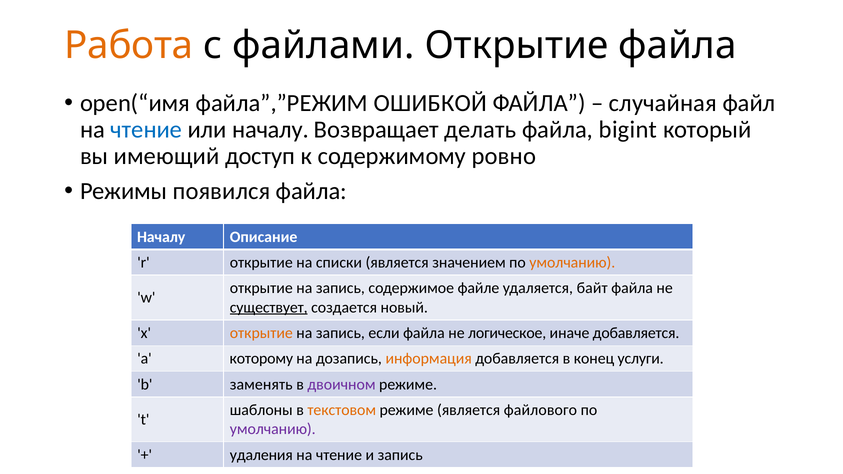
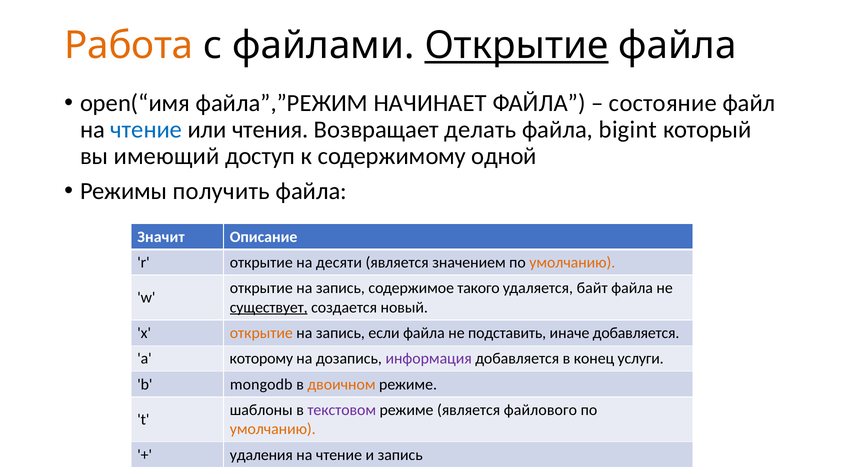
Открытие underline: none -> present (516, 46)
ОШИБКОЙ: ОШИБКОЙ -> НАЧИНАЕТ (430, 103)
случайная: случайная -> состояние (663, 103)
или началу: началу -> чтения (270, 130)
ровно: ровно -> одной (504, 156)
появился: появился -> получить (221, 191)
Началу: Началу -> Значит (161, 237)
списки: списки -> десяти (339, 263)
файле: файле -> такого (478, 288)
логическое: логическое -> подставить (507, 333)
информация colour: orange -> purple (429, 359)
заменять: заменять -> mongodb (261, 384)
двоичном colour: purple -> orange (341, 384)
текстовом colour: orange -> purple (342, 410)
умолчанию colour: purple -> orange (273, 429)
